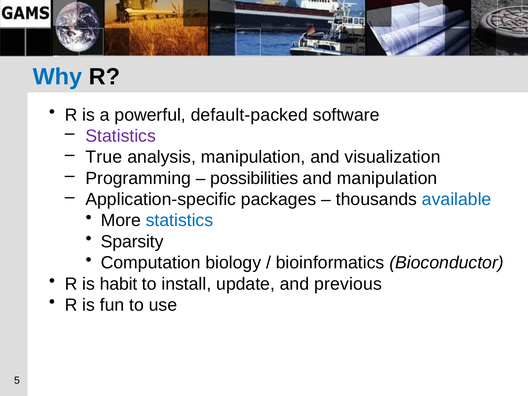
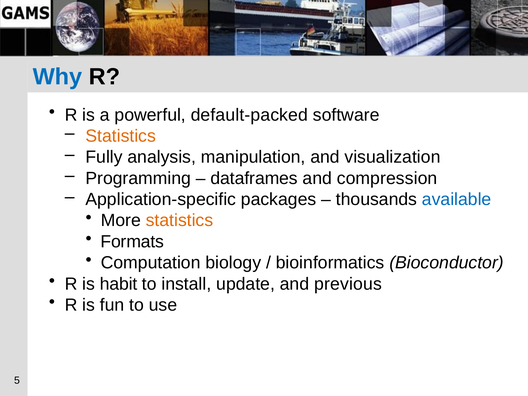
Statistics colour: purple -> orange (121, 136)
True: True -> Fully (104, 157)
possibilities: possibilities -> dataframes (254, 178)
and manipulation: manipulation -> compression (387, 178)
statistics colour: blue -> orange (180, 221)
Sparsity: Sparsity -> Formats (132, 242)
